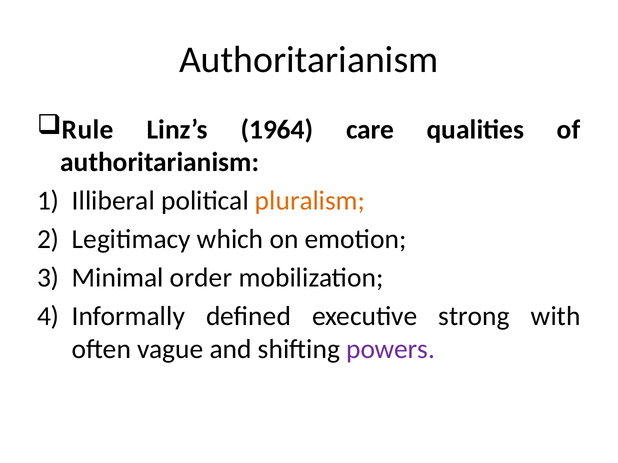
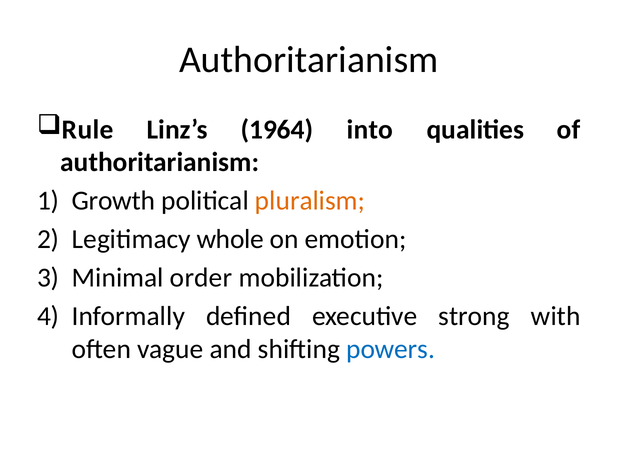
care: care -> into (370, 130)
Illiberal: Illiberal -> Growth (114, 201)
which: which -> whole (230, 240)
powers colour: purple -> blue (391, 349)
